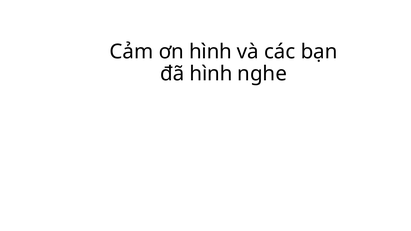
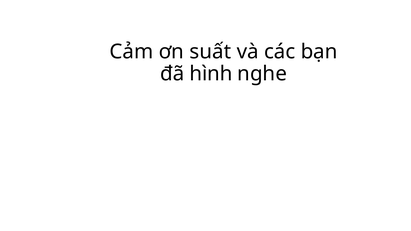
ơn hình: hình -> suất (210, 52)
